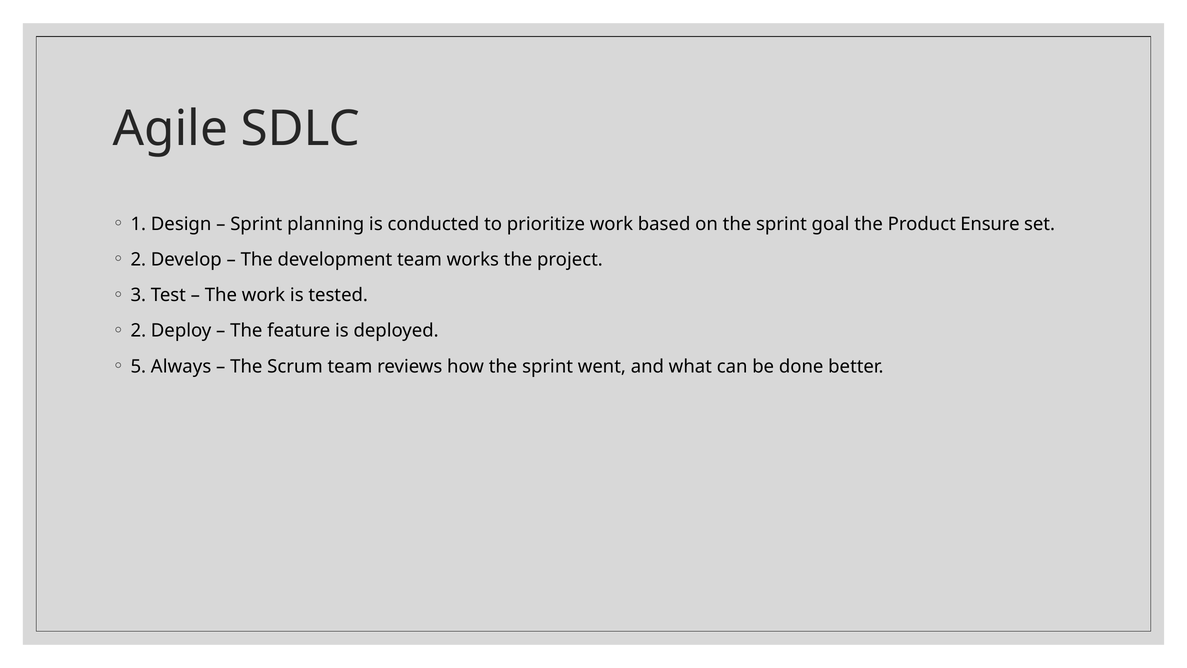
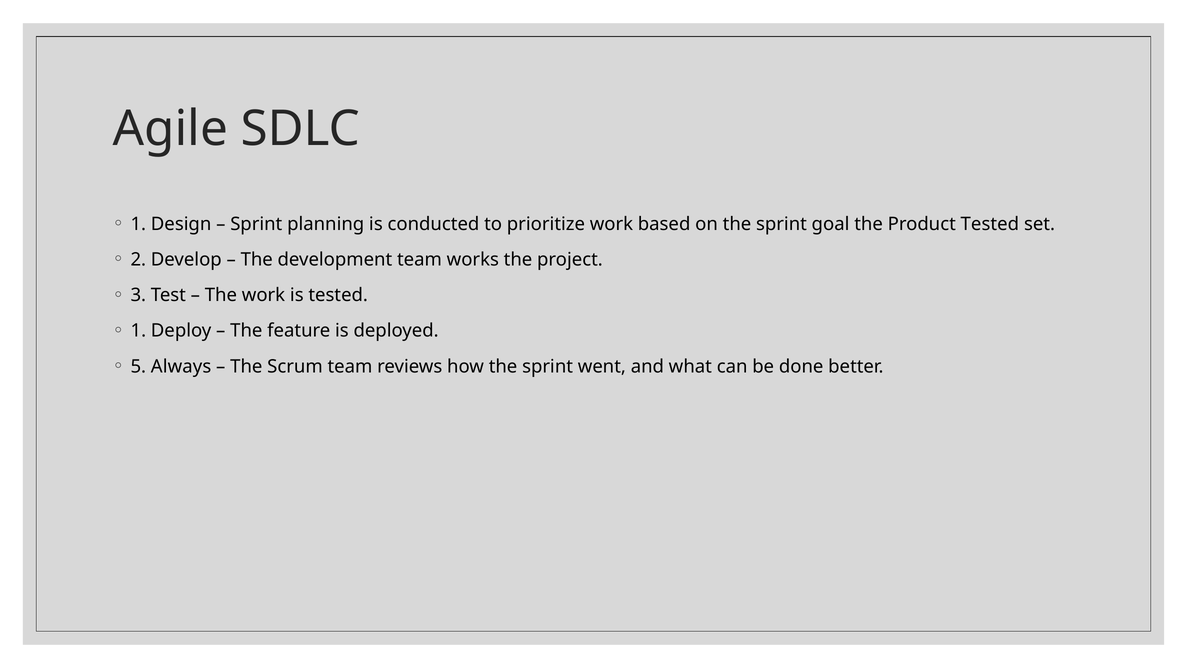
Product Ensure: Ensure -> Tested (990, 224)
2: 2 -> 1 (138, 331)
